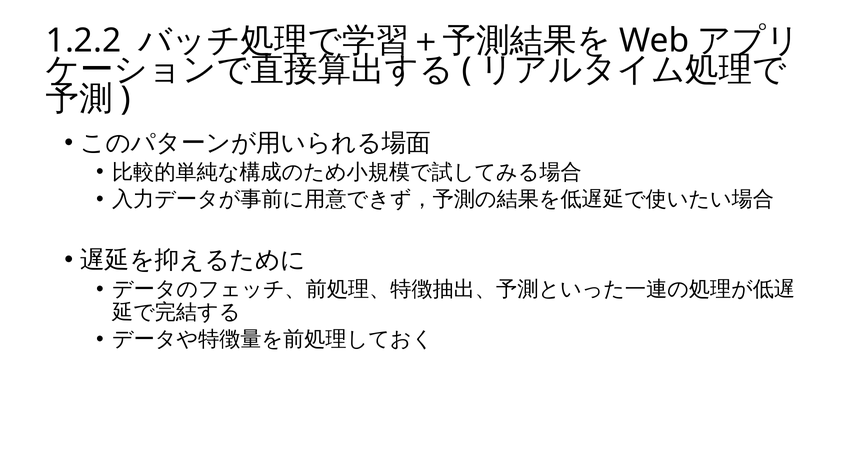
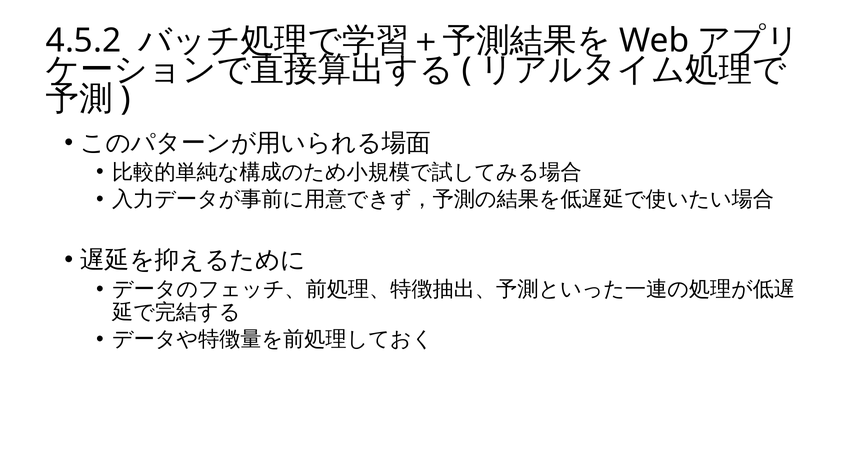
1.2.2: 1.2.2 -> 4.5.2 (84, 41)
